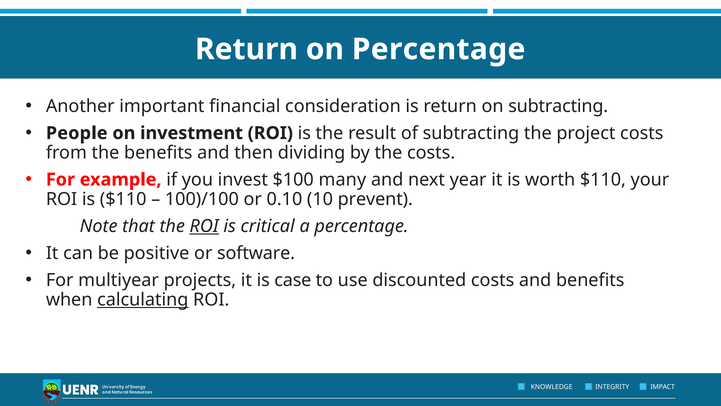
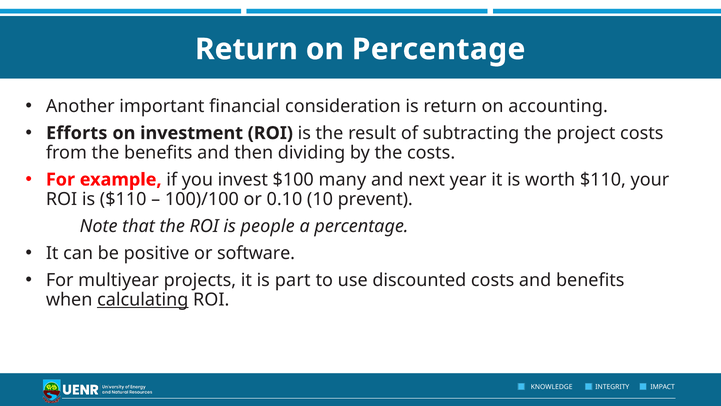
on subtracting: subtracting -> accounting (558, 106)
People: People -> Efforts (77, 133)
ROI underline: present -> none (204, 226)
critical: critical -> people (268, 226)
case: case -> part (293, 280)
